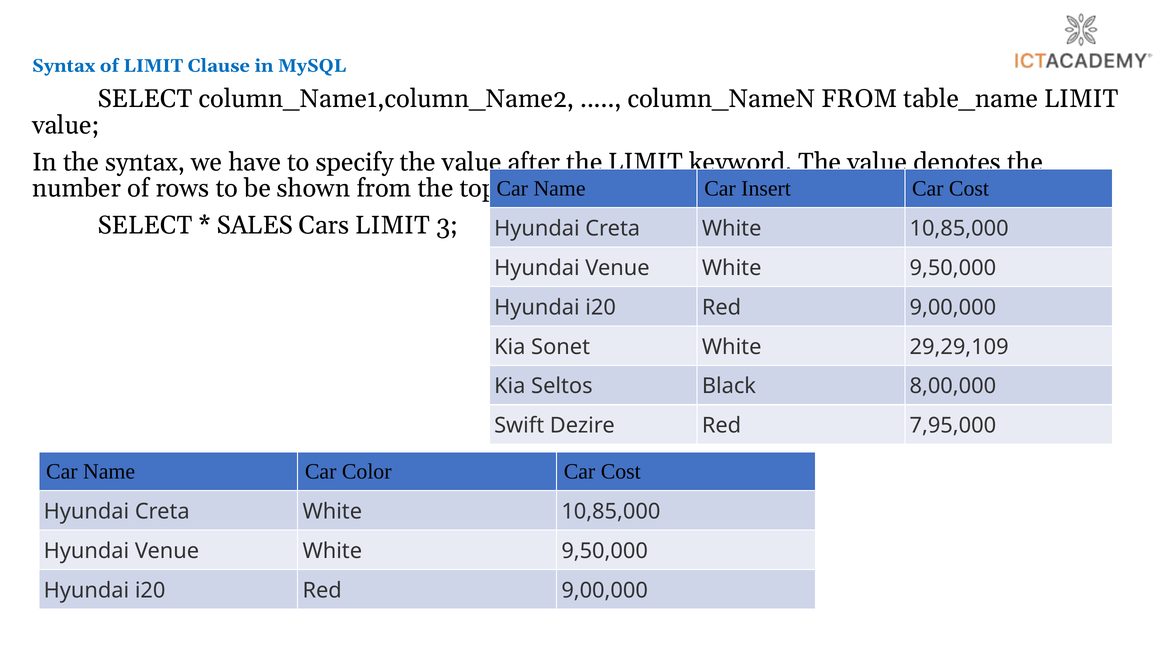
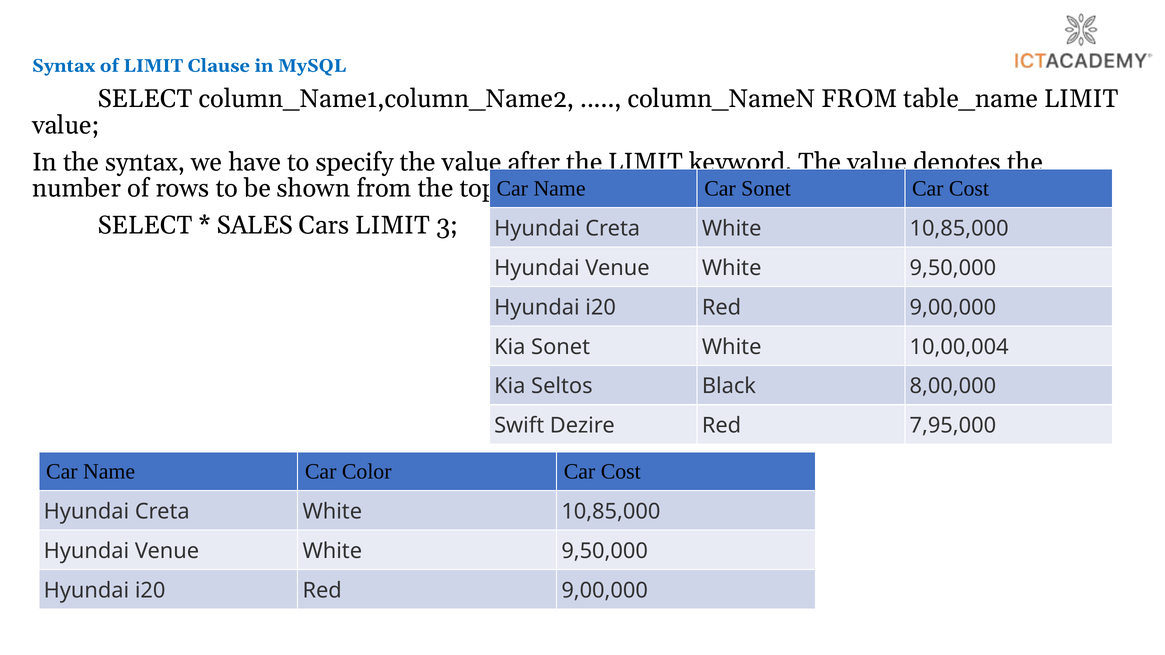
Car Insert: Insert -> Sonet (766, 188)
29,29,109: 29,29,109 -> 10,00,004 (959, 347)
